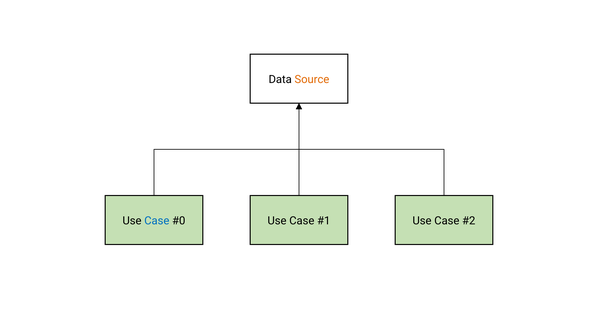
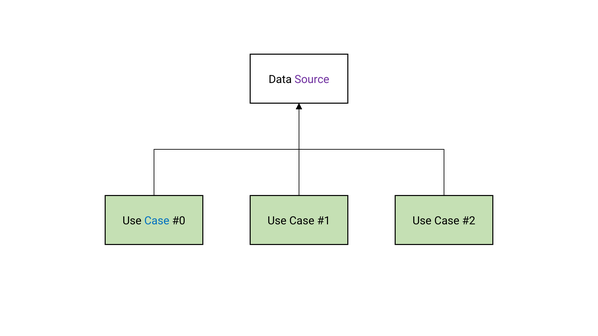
Source colour: orange -> purple (312, 80)
